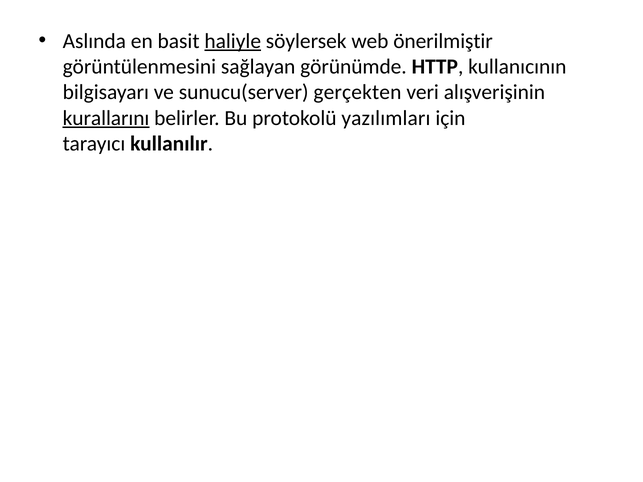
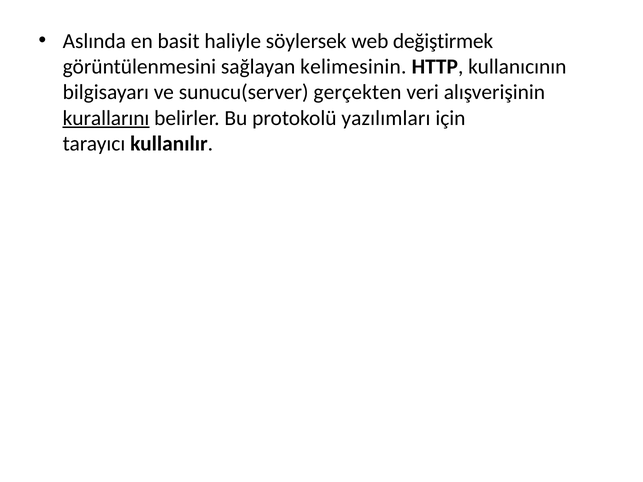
haliyle underline: present -> none (233, 41)
önerilmiştir: önerilmiştir -> değiştirmek (443, 41)
görünümde: görünümde -> kelimesinin (353, 67)
